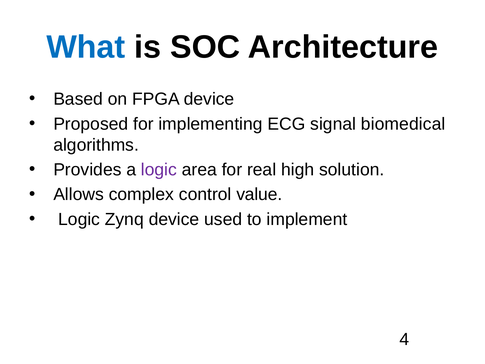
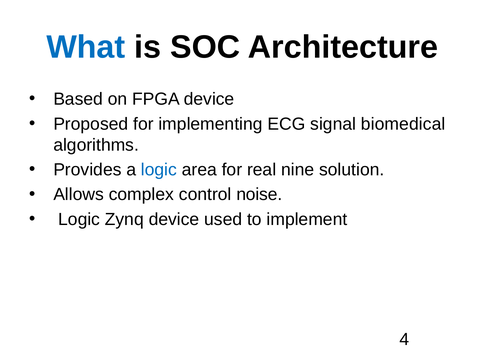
logic colour: purple -> blue (159, 170)
high: high -> nine (298, 170)
value: value -> noise (259, 194)
